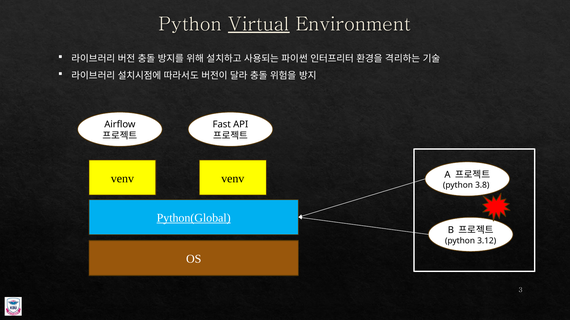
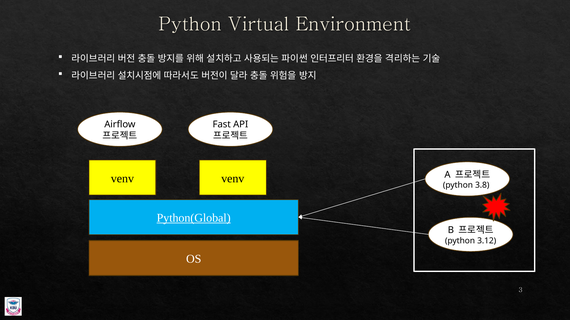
Virtual underline: present -> none (259, 24)
